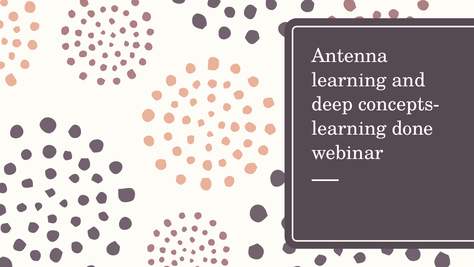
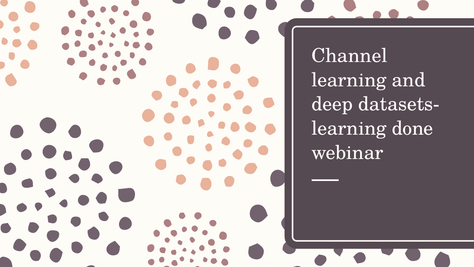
Antenna: Antenna -> Channel (350, 56)
concepts-: concepts- -> datasets- (399, 104)
